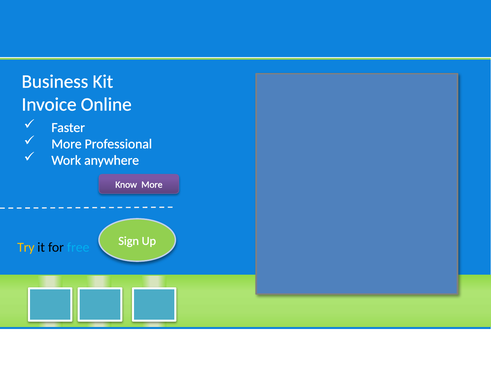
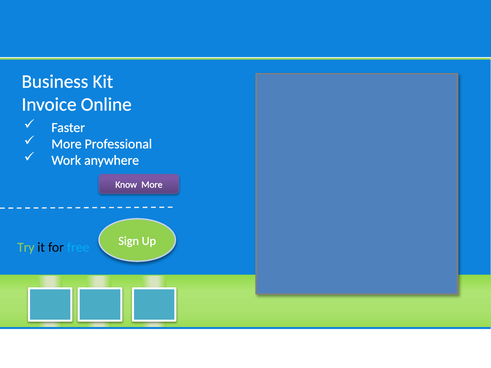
Try colour: yellow -> light green (26, 248)
